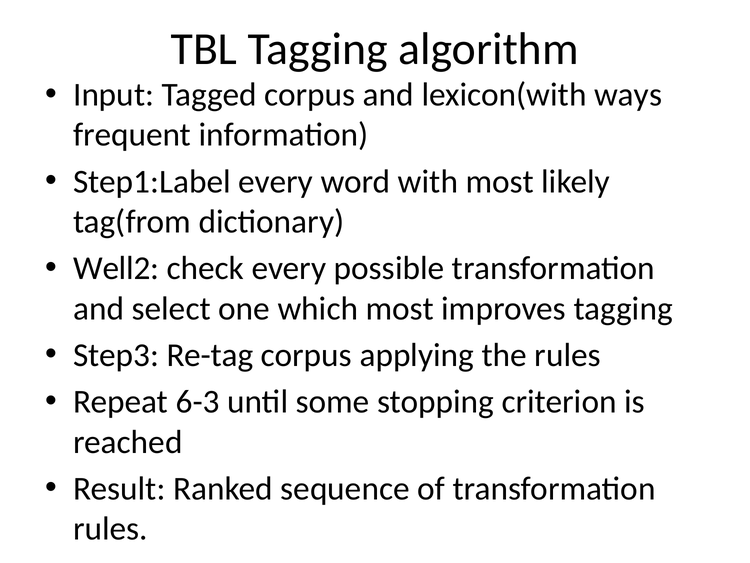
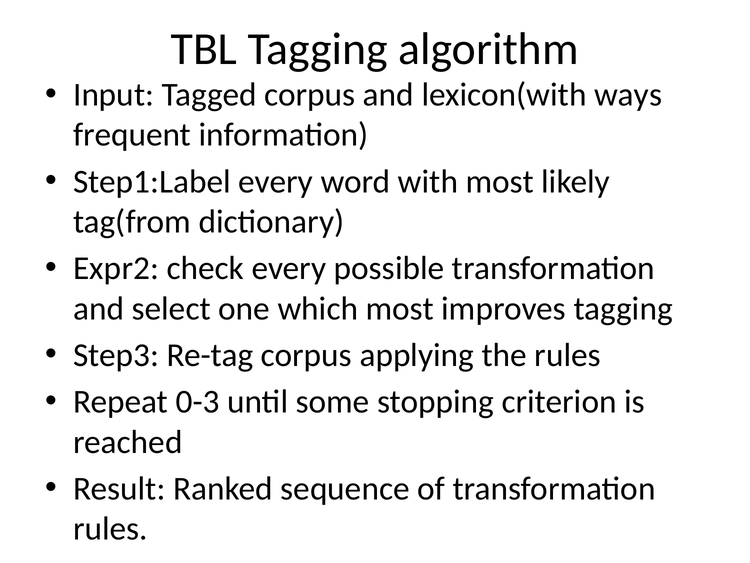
Well2: Well2 -> Expr2 (116, 268)
6-3: 6-3 -> 0-3 (198, 402)
